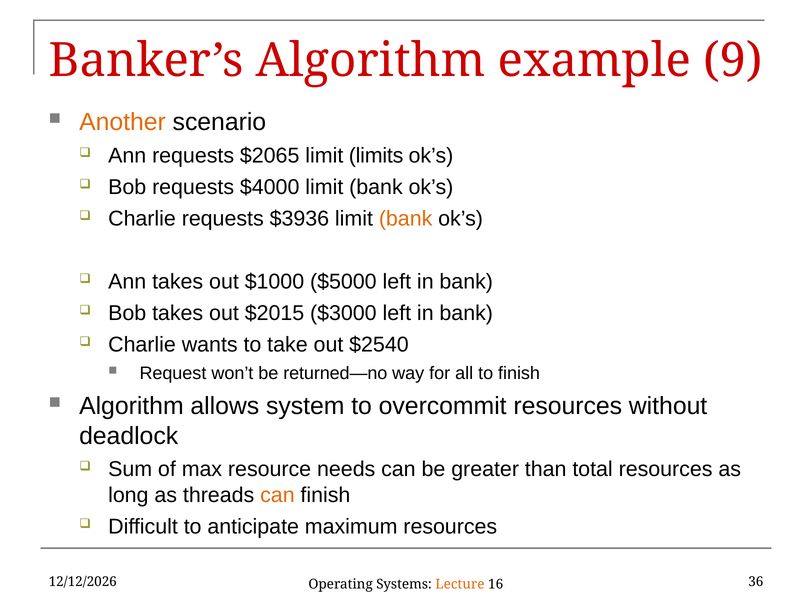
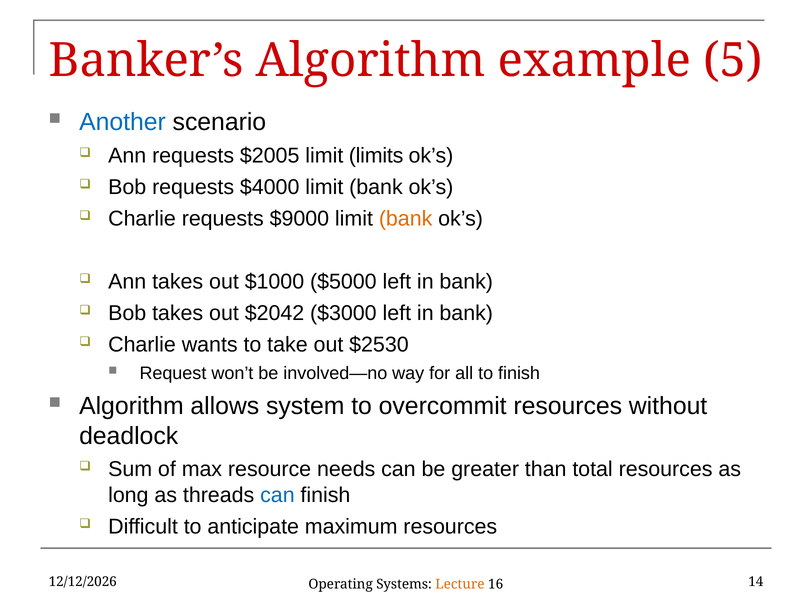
9: 9 -> 5 (733, 60)
Another colour: orange -> blue (123, 122)
$2065: $2065 -> $2005 (270, 156)
$3936: $3936 -> $9000 (299, 219)
$2015: $2015 -> $2042 (275, 313)
$2540: $2540 -> $2530 (379, 345)
returned—no: returned—no -> involved—no (335, 373)
can colour: orange -> blue (277, 495)
36: 36 -> 14 (756, 582)
